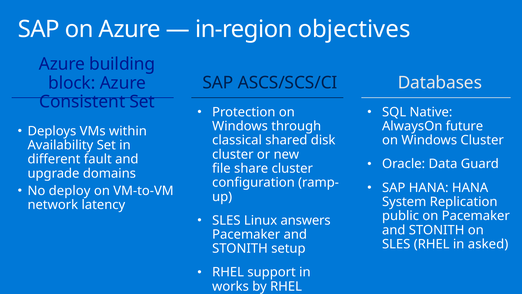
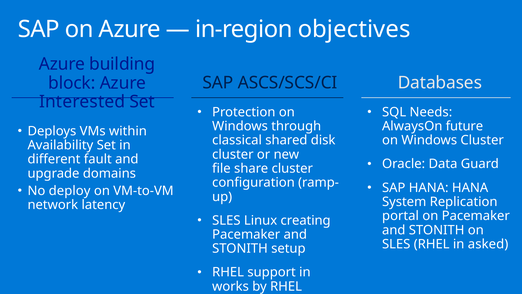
Consistent: Consistent -> Interested (82, 102)
Native: Native -> Needs (431, 112)
public: public -> portal (400, 216)
answers: answers -> creating (306, 220)
